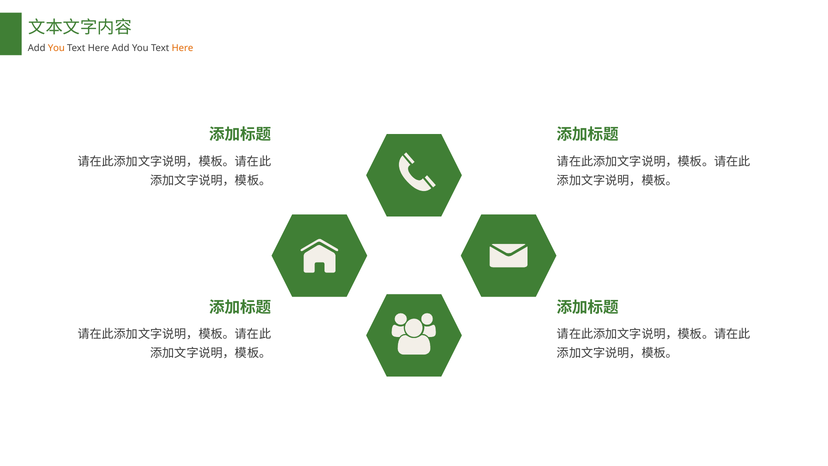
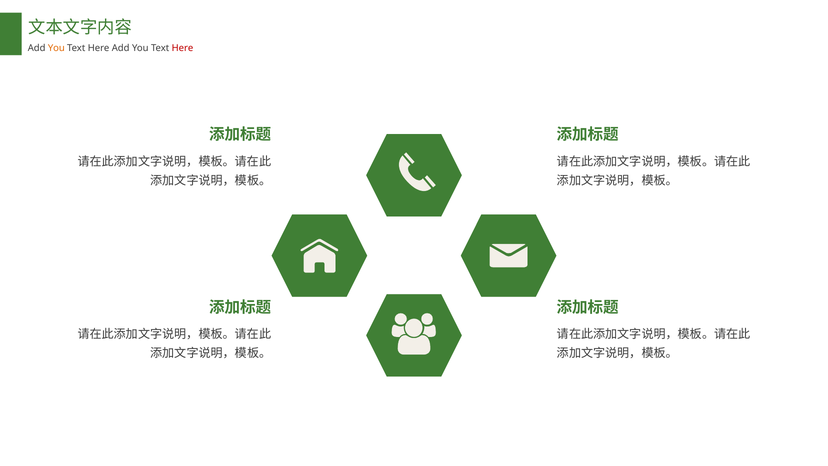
Here colour: orange -> red (182, 48)
